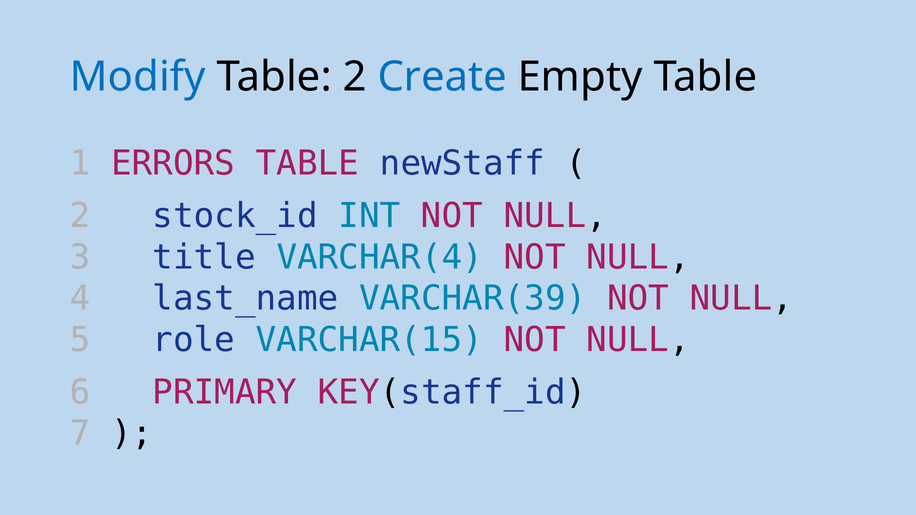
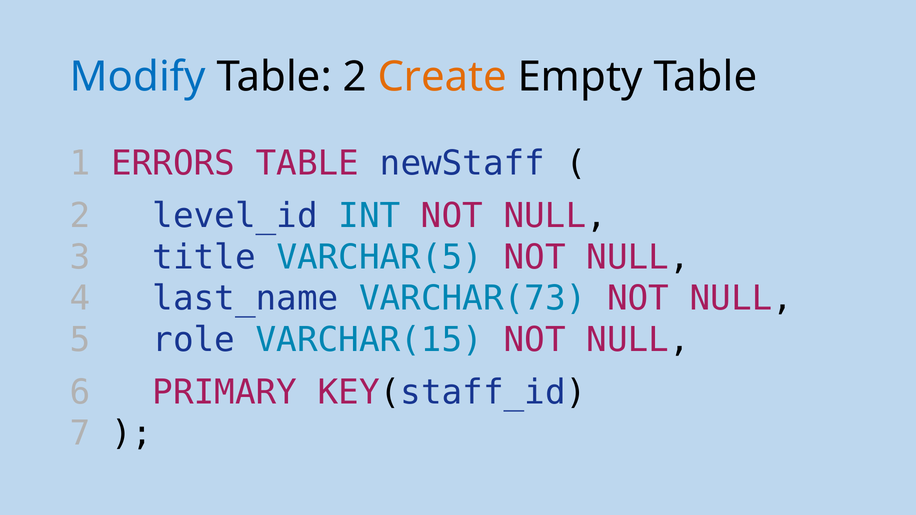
Create colour: blue -> orange (442, 77)
stock_id: stock_id -> level_id (235, 216)
VARCHAR(4: VARCHAR(4 -> VARCHAR(5 (380, 257)
VARCHAR(39: VARCHAR(39 -> VARCHAR(73 (473, 299)
